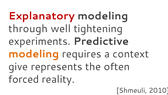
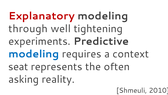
modeling colour: orange -> blue (34, 54)
give: give -> seat (18, 66)
forced: forced -> asking (24, 79)
